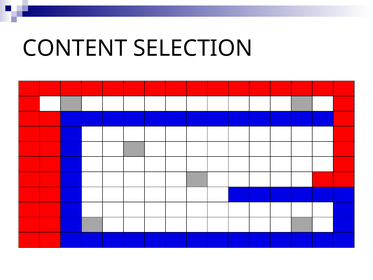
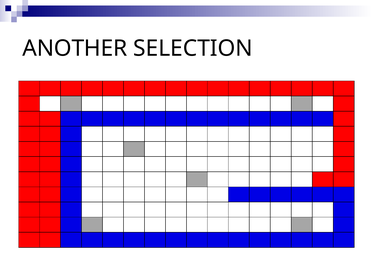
CONTENT: CONTENT -> ANOTHER (75, 48)
